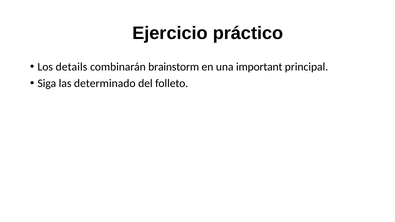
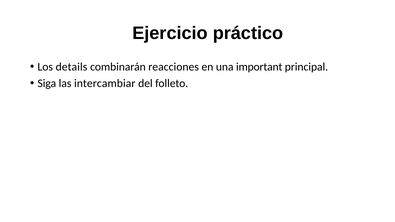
brainstorm: brainstorm -> reacciones (174, 67)
determinado: determinado -> intercambiar (105, 83)
